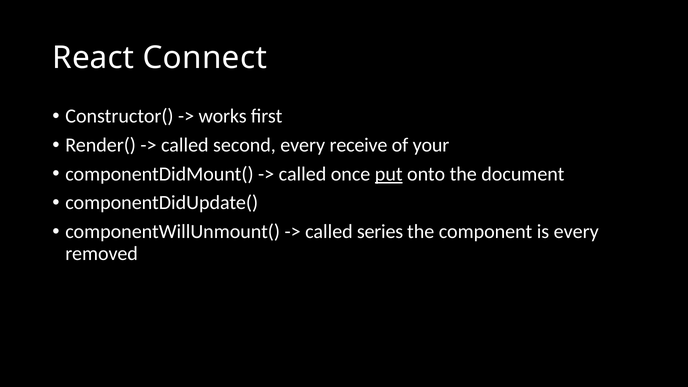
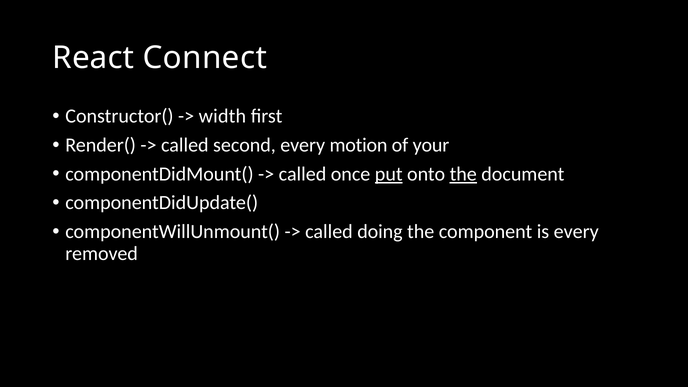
works: works -> width (222, 116)
receive: receive -> motion (359, 145)
the underline: none -> present (463, 174)
series: series -> doing (380, 232)
